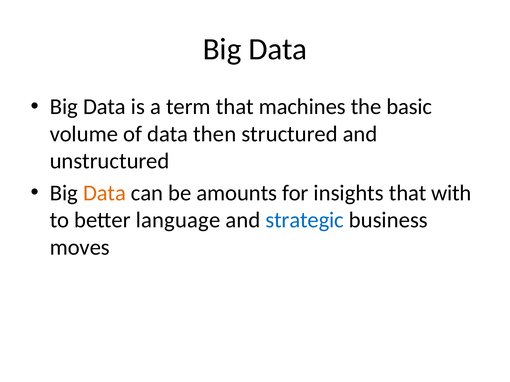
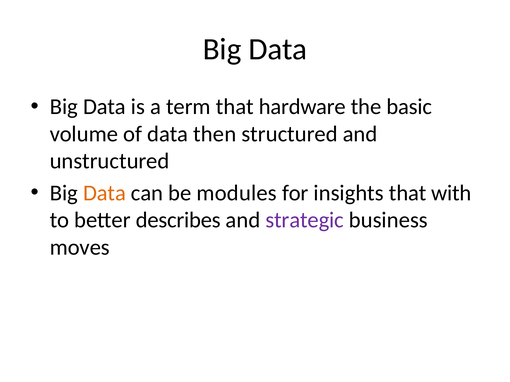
machines: machines -> hardware (302, 107)
amounts: amounts -> modules (237, 193)
language: language -> describes (178, 220)
strategic colour: blue -> purple (305, 220)
